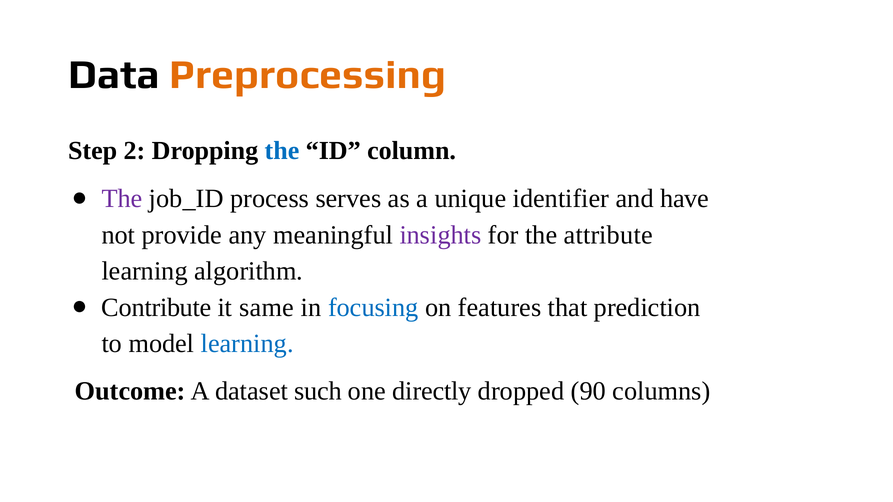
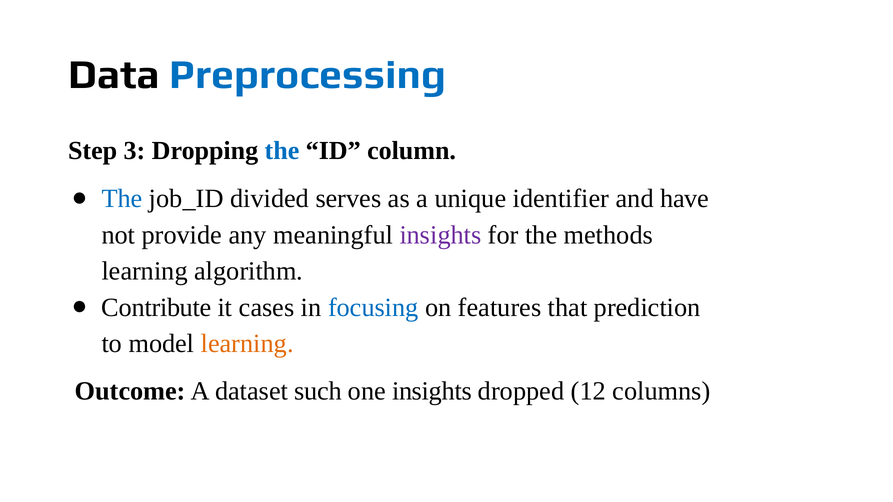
Preprocessing colour: orange -> blue (308, 75)
2: 2 -> 3 (134, 151)
The colour: purple -> blue (122, 199)
process: process -> divided (270, 199)
attribute: attribute -> methods (608, 235)
same: same -> cases (267, 308)
learning colour: blue -> orange (247, 344)
one directly: directly -> insights (432, 392)
90: 90 -> 12 (588, 392)
